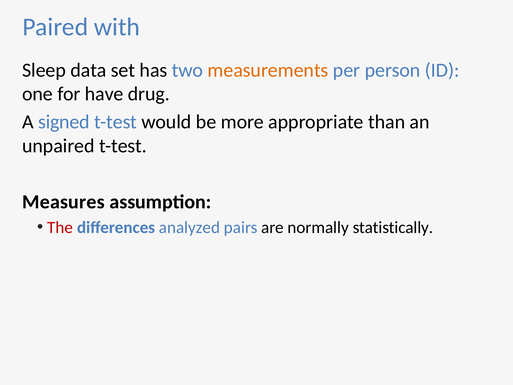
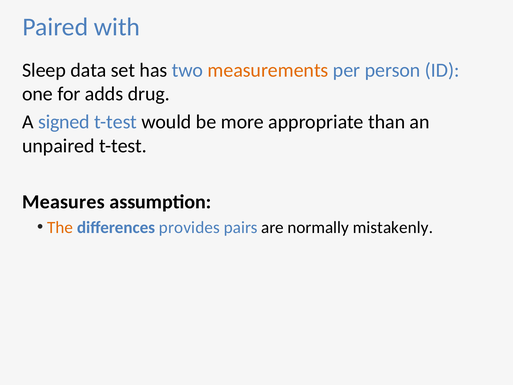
have: have -> adds (104, 94)
The colour: red -> orange (60, 227)
analyzed: analyzed -> provides (189, 227)
statistically: statistically -> mistakenly (393, 227)
